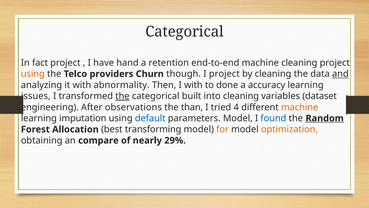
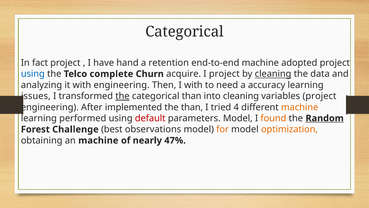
machine cleaning: cleaning -> adopted (299, 63)
using colour: orange -> blue (33, 74)
providers: providers -> complete (111, 74)
though: though -> acquire (184, 74)
cleaning underline: none -> present (273, 74)
and underline: present -> none (340, 74)
with abnormality: abnormality -> engineering (122, 85)
done: done -> need (227, 85)
categorical built: built -> than (192, 96)
variables dataset: dataset -> project (320, 96)
observations: observations -> implemented (133, 107)
imputation: imputation -> performed (83, 118)
default colour: blue -> red (150, 118)
found colour: blue -> orange (273, 118)
Allocation: Allocation -> Challenge (75, 129)
transforming: transforming -> observations (153, 129)
an compare: compare -> machine (98, 140)
29%: 29% -> 47% (175, 140)
